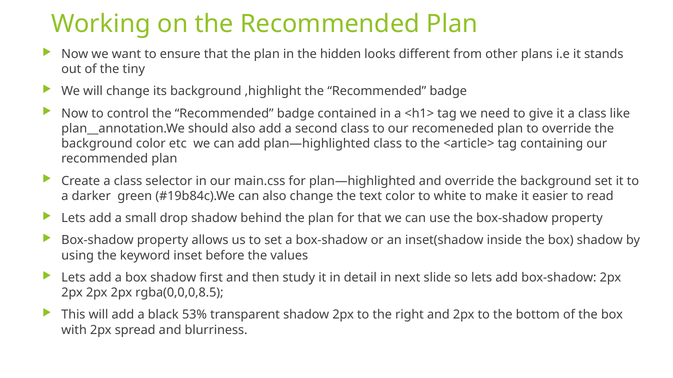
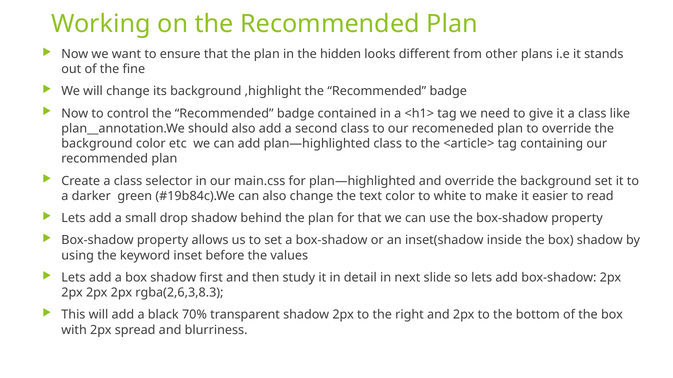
tiny: tiny -> fine (134, 69)
rgba(0,0,0,8.5: rgba(0,0,0,8.5 -> rgba(2,6,3,8.3 (179, 293)
53%: 53% -> 70% (194, 315)
